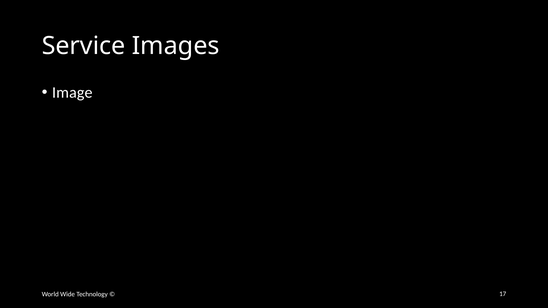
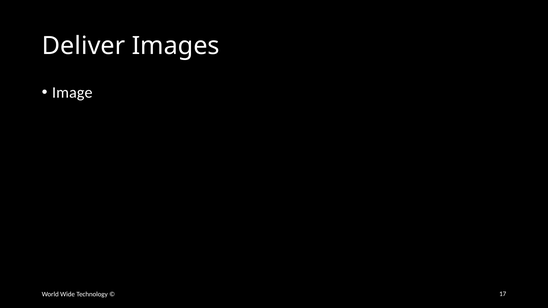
Service: Service -> Deliver (83, 46)
